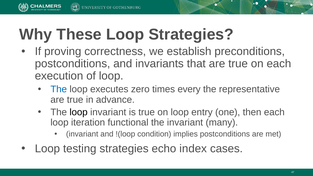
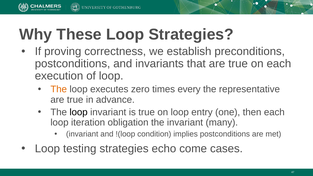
The colour: blue -> orange (59, 89)
functional: functional -> obligation (128, 122)
index: index -> come (193, 149)
